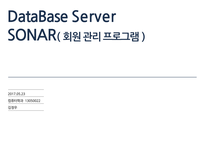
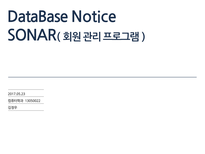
Server: Server -> Notice (94, 17)
